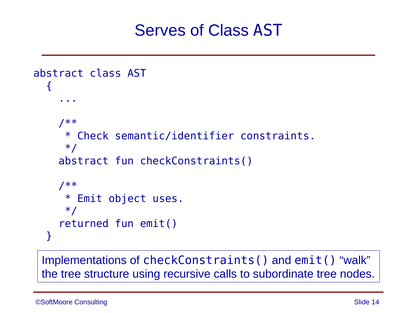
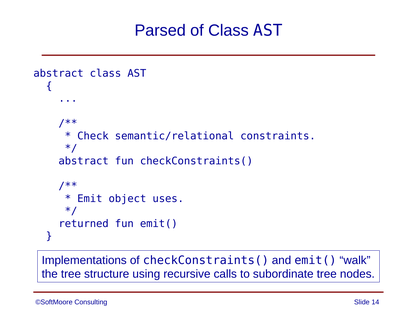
Serves: Serves -> Parsed (160, 30)
semantic/identifier: semantic/identifier -> semantic/relational (174, 136)
